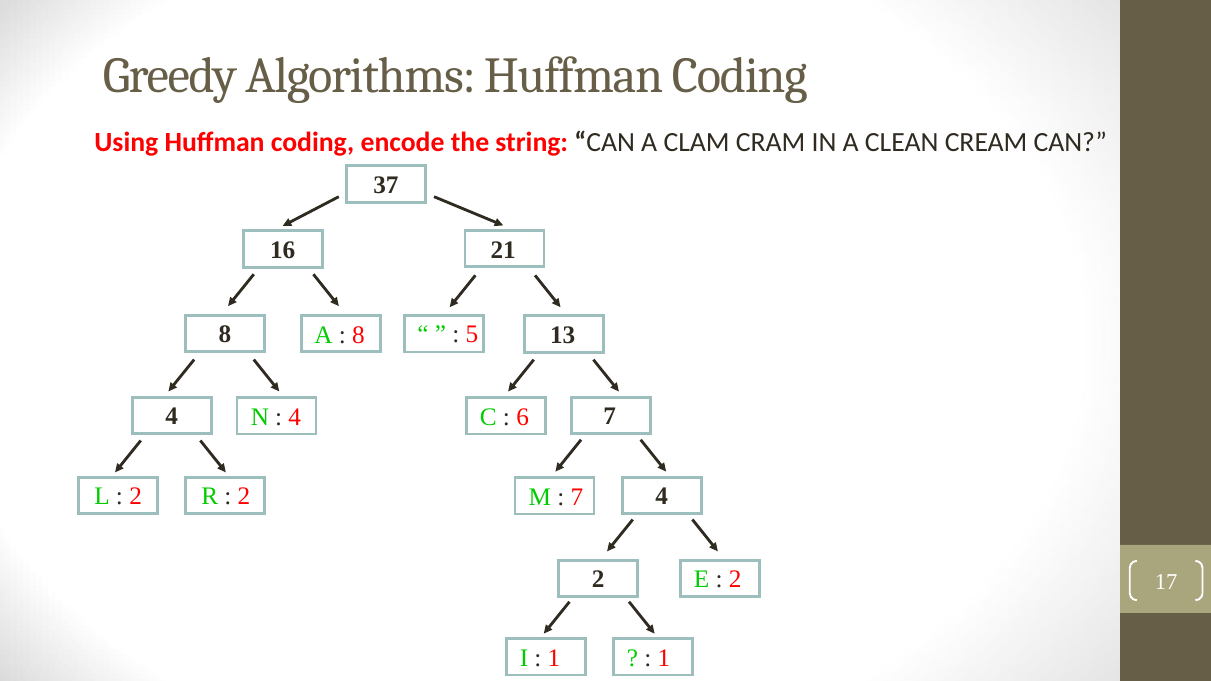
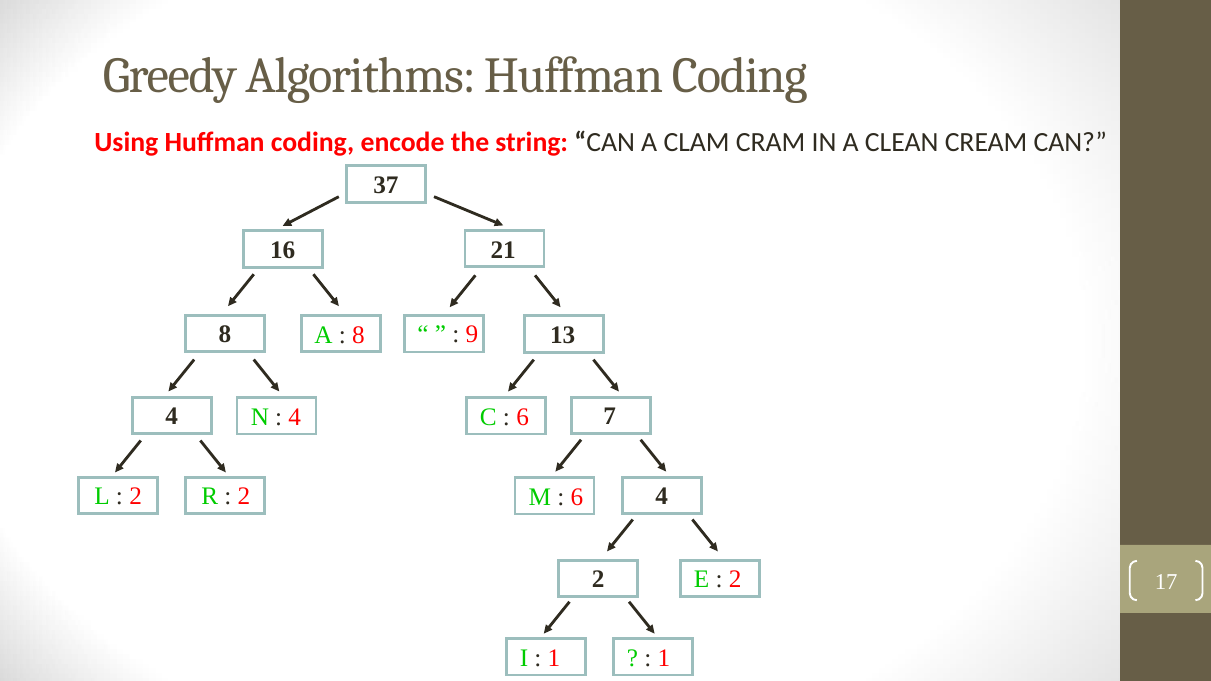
5: 5 -> 9 (472, 334)
7: 7 -> 6 (577, 497)
